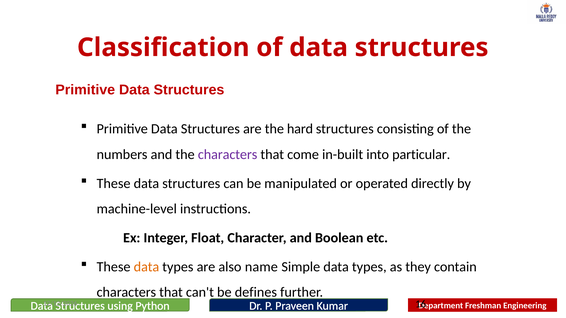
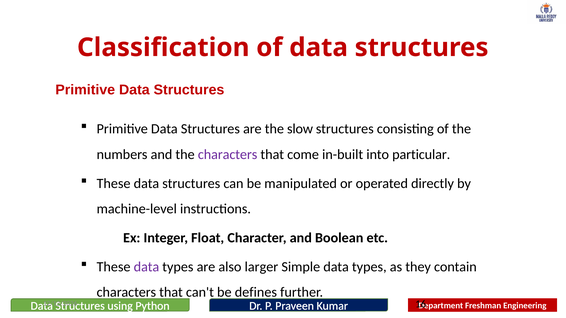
hard: hard -> slow (300, 129)
data colour: orange -> purple (146, 267)
name: name -> larger (261, 267)
